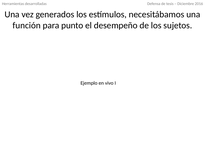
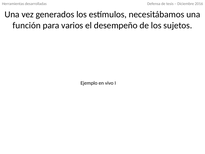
punto: punto -> varios (72, 25)
